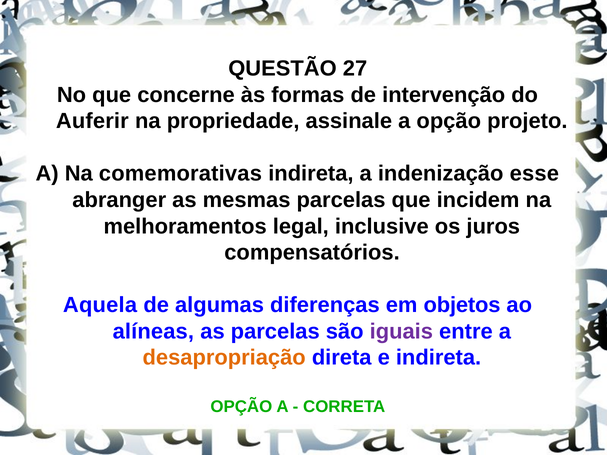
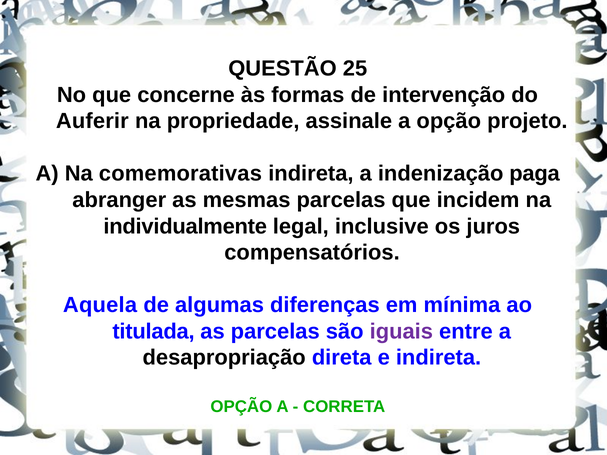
27: 27 -> 25 (355, 69)
esse: esse -> paga (535, 174)
melhoramentos: melhoramentos -> individualmente (185, 226)
objetos: objetos -> mínima (462, 305)
alíneas: alíneas -> titulada (154, 332)
desapropriação colour: orange -> black (224, 358)
